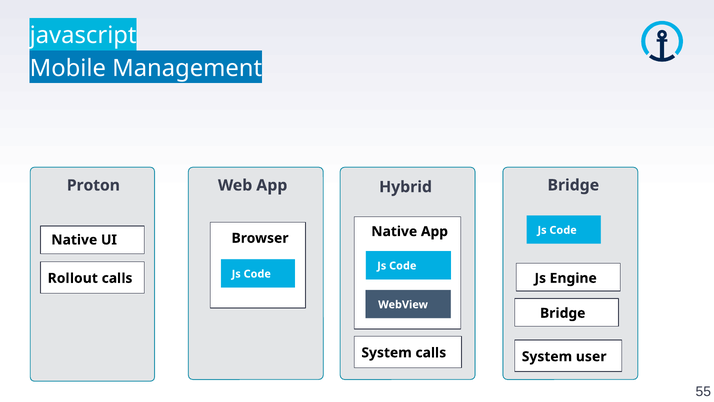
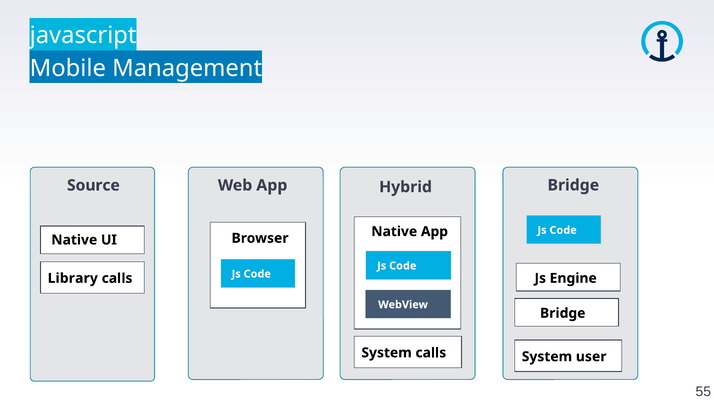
Proton: Proton -> Source (93, 185)
Rollout: Rollout -> Library (73, 278)
